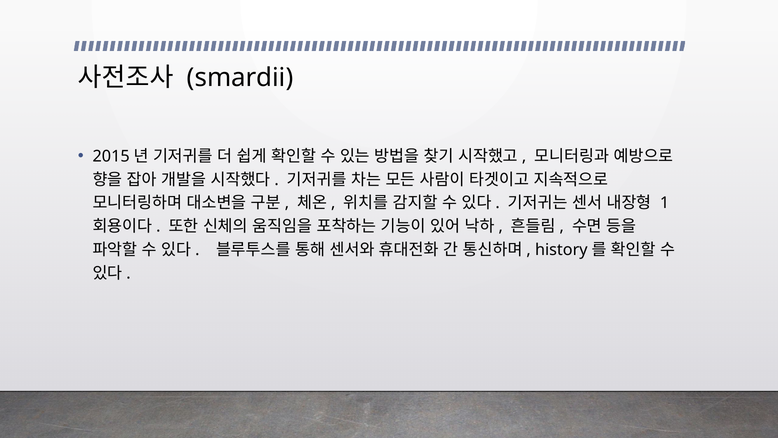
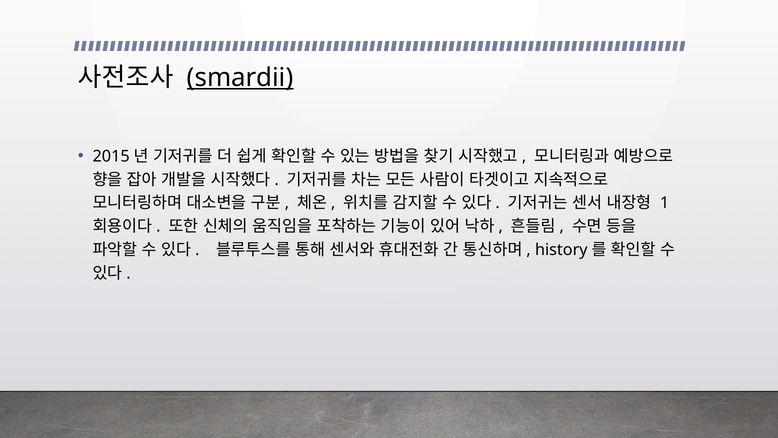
smardii underline: none -> present (240, 78)
